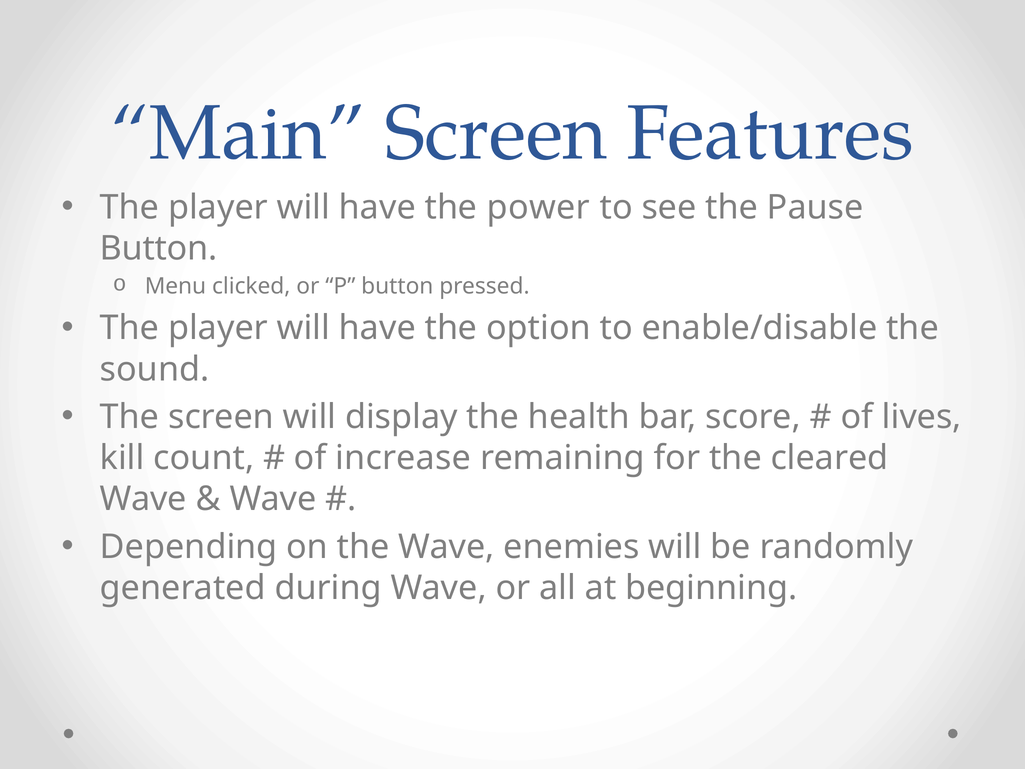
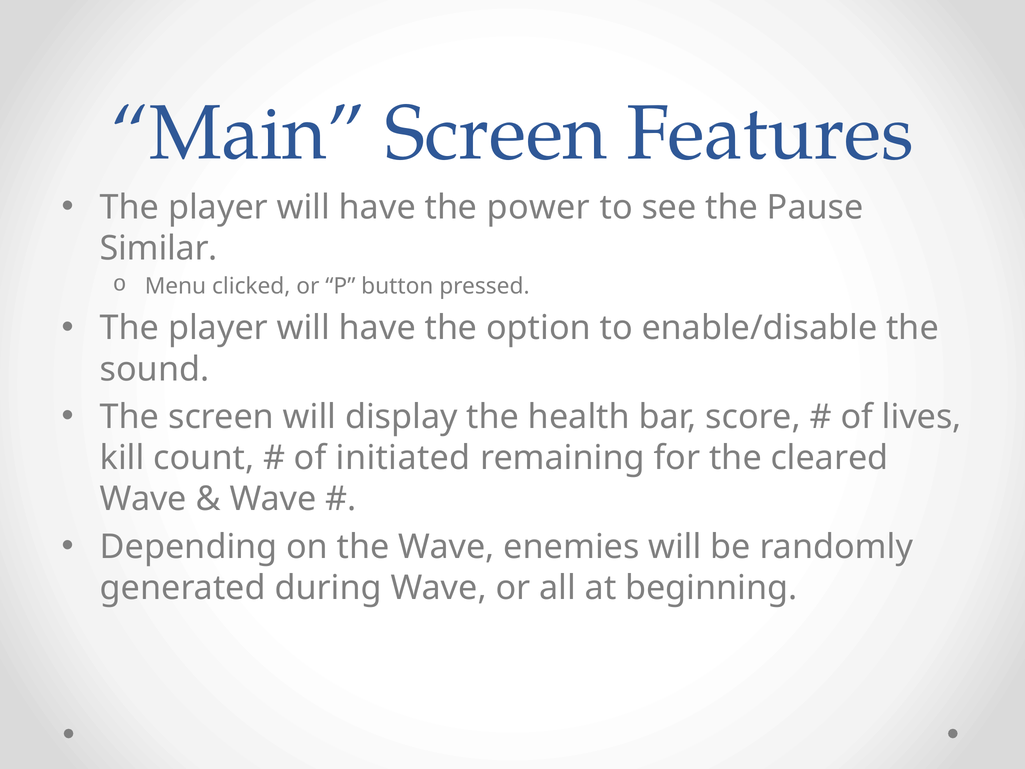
Button: Button -> Similar (159, 248)
increase: increase -> initiated (403, 458)
